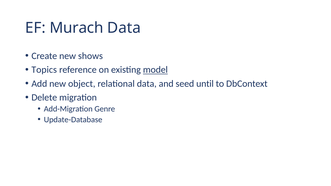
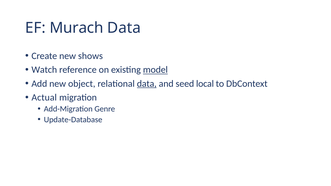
Topics: Topics -> Watch (44, 70)
data underline: none -> present (147, 84)
until: until -> local (205, 84)
Delete: Delete -> Actual (44, 98)
